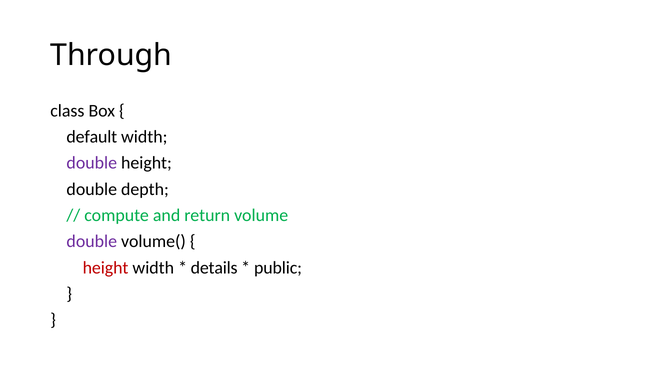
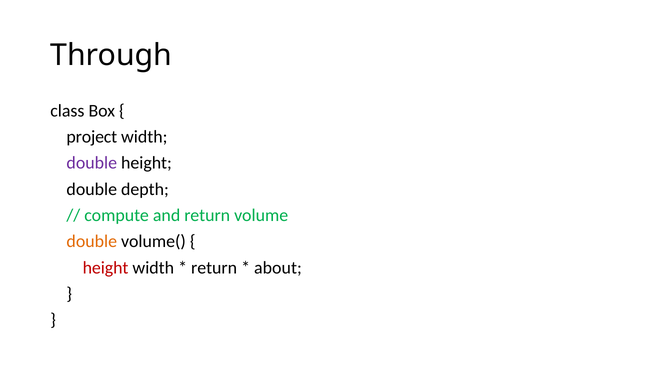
default: default -> project (92, 137)
double colour: purple -> orange (92, 242)
details: details -> return (214, 268)
public: public -> about (278, 268)
